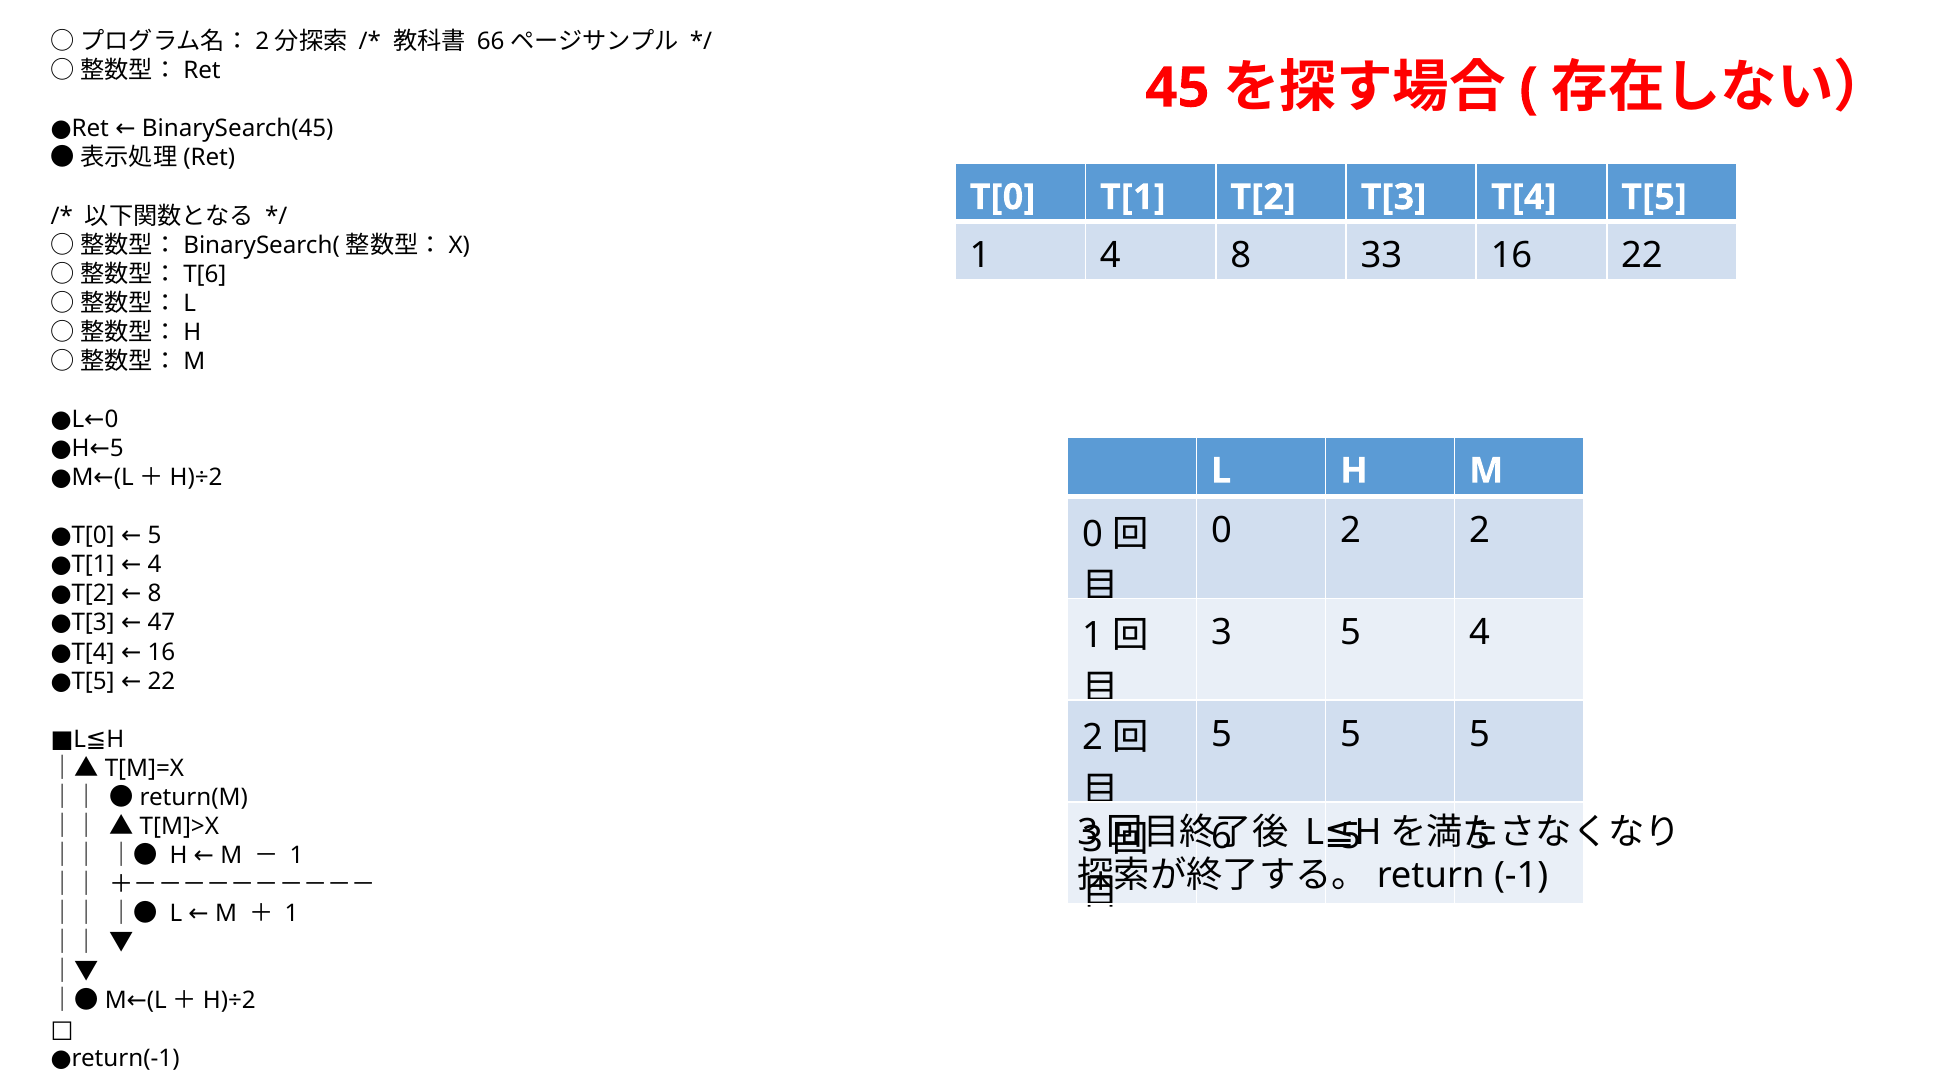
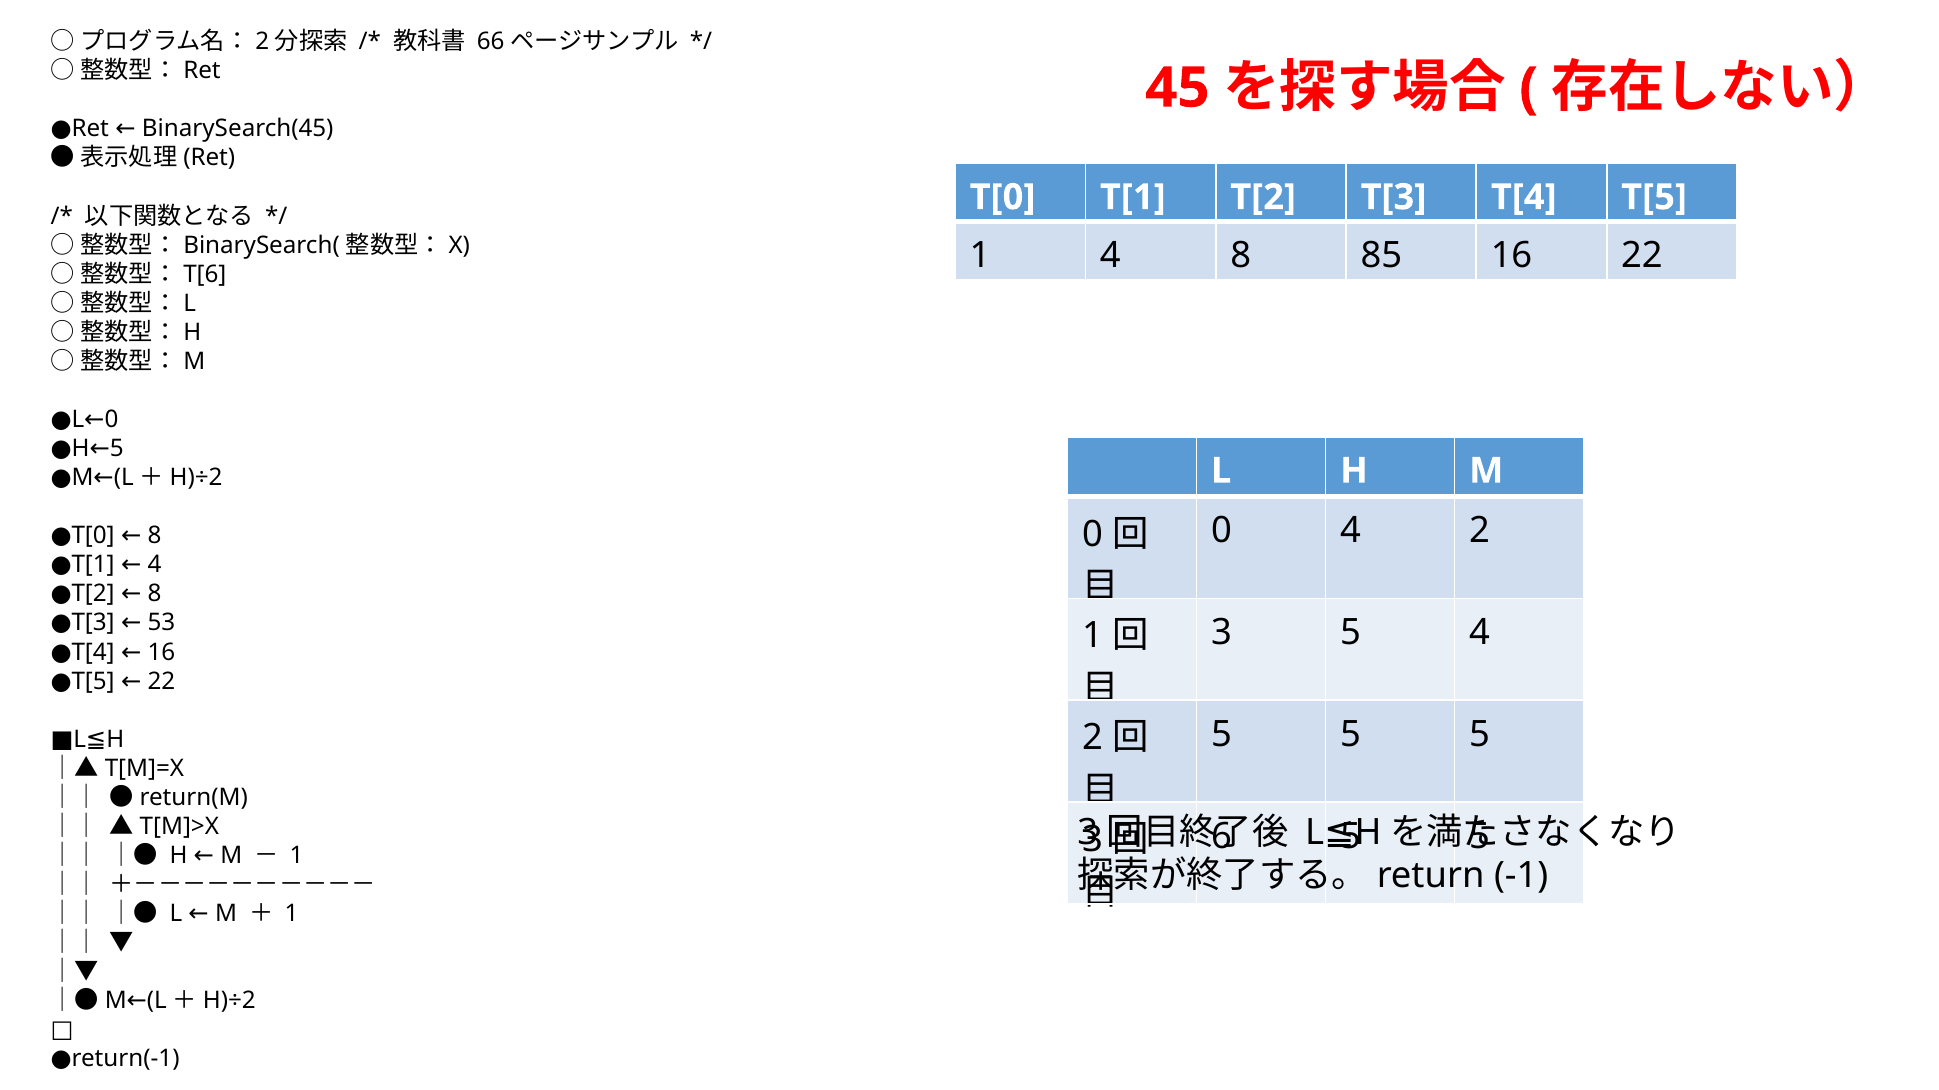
33: 33 -> 85 (1381, 256)
0 2: 2 -> 4 (1351, 531)
●T[0 5: 5 -> 8 (155, 536)
47: 47 -> 53 (161, 623)
